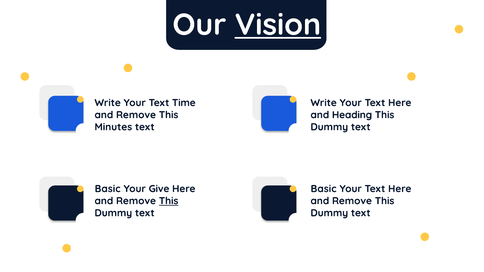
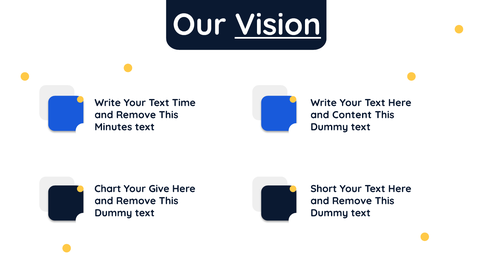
Heading: Heading -> Content (352, 115)
Basic: Basic -> Chart (108, 189)
Basic: Basic -> Short (324, 189)
This underline: present -> none (169, 201)
